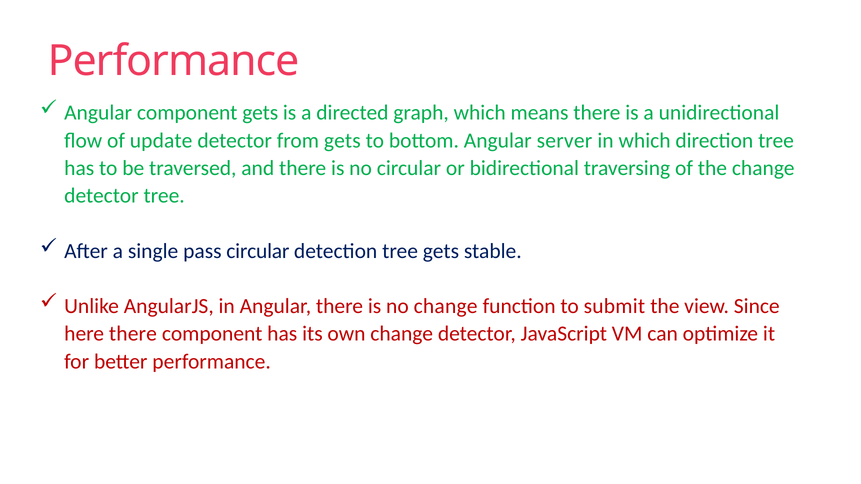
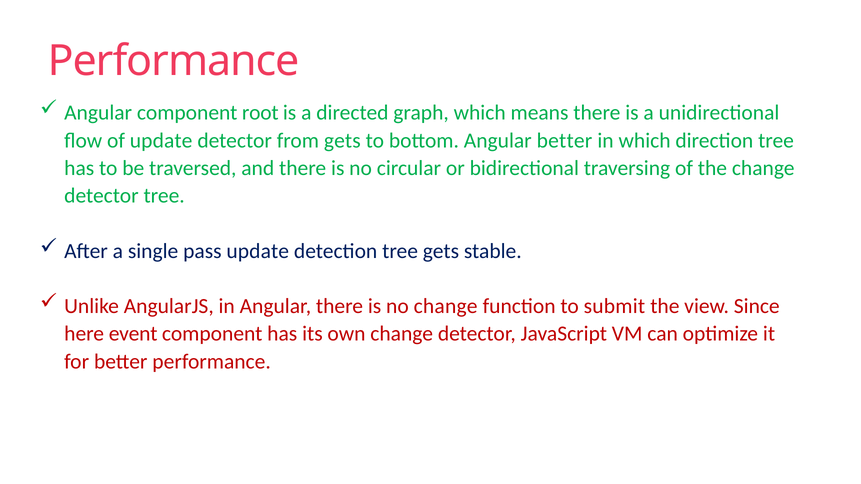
component gets: gets -> root (260, 113)
Angular server: server -> better (565, 141)
pass circular: circular -> update (258, 251)
here there: there -> event (133, 334)
